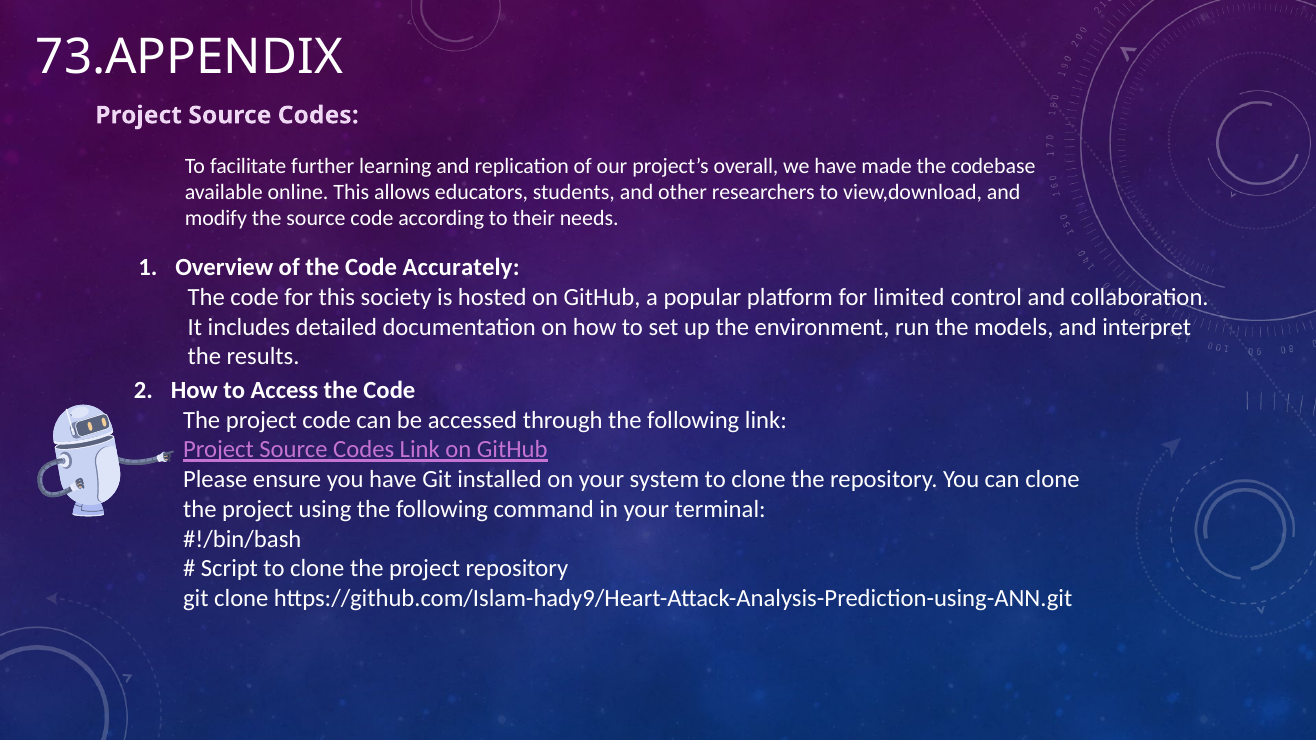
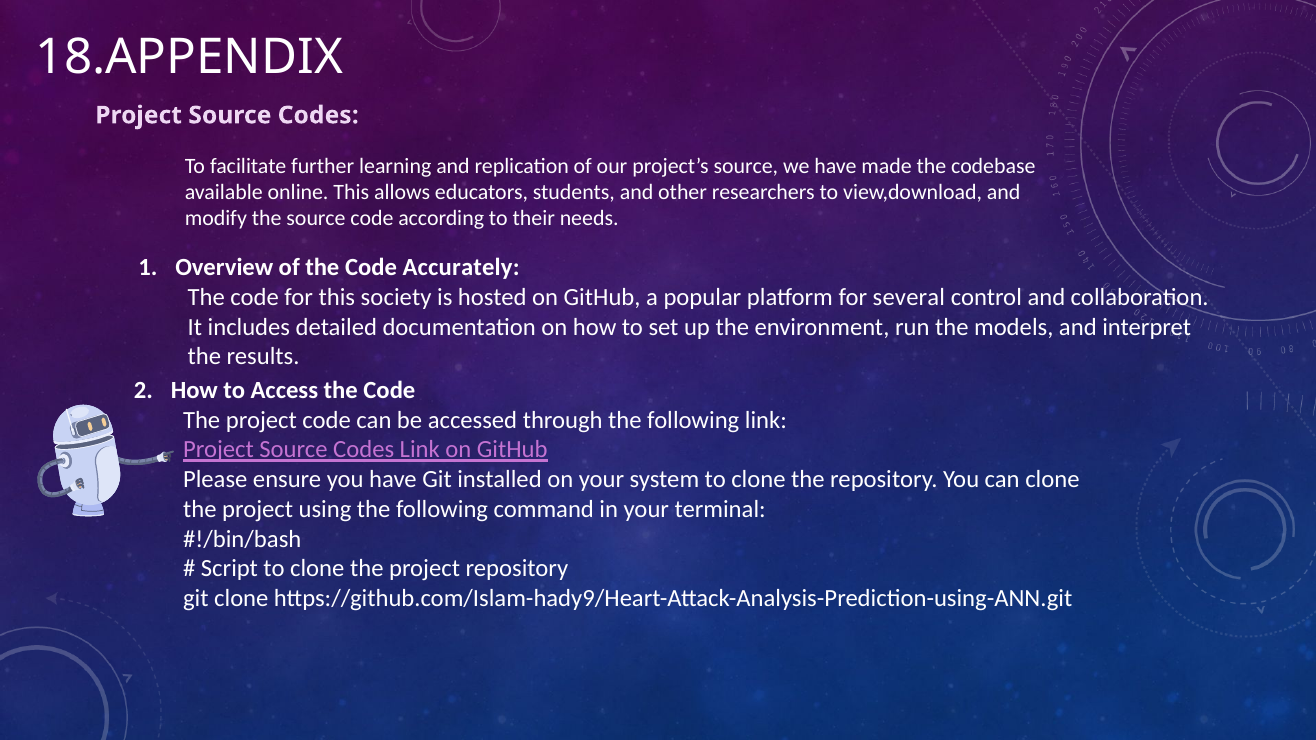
73.APPENDIX: 73.APPENDIX -> 18.APPENDIX (189, 57)
project’s overall: overall -> source (746, 166)
limited: limited -> several (909, 298)
